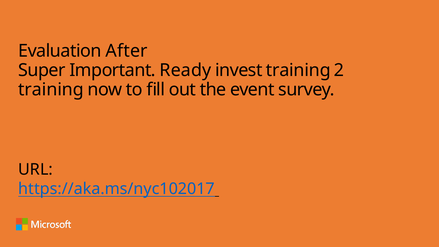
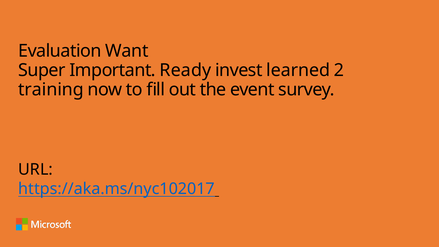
After: After -> Want (127, 51)
invest training: training -> learned (298, 70)
